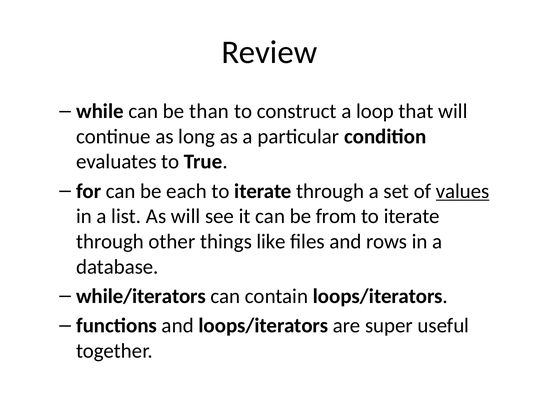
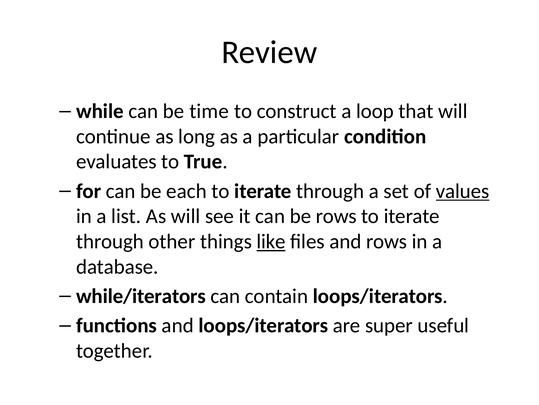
than: than -> time (209, 111)
be from: from -> rows (336, 216)
like underline: none -> present (271, 241)
